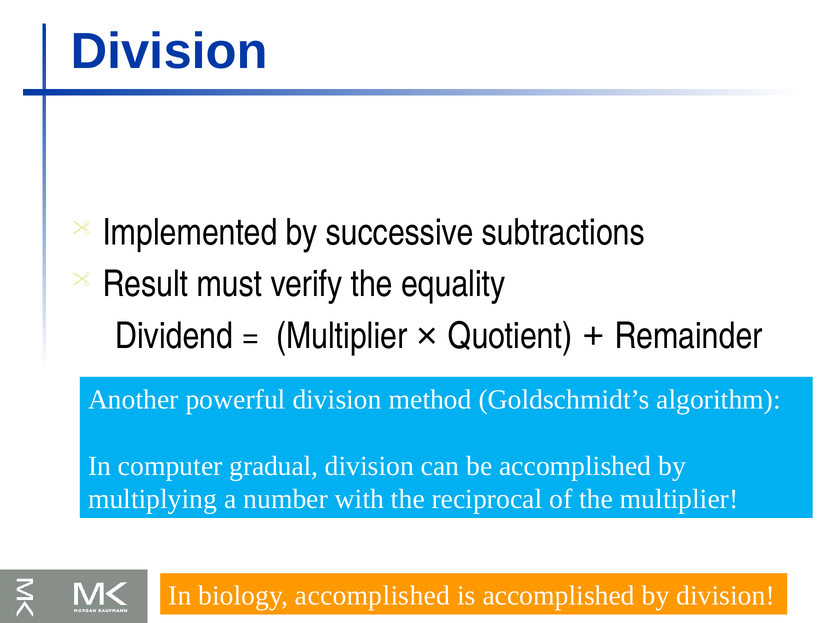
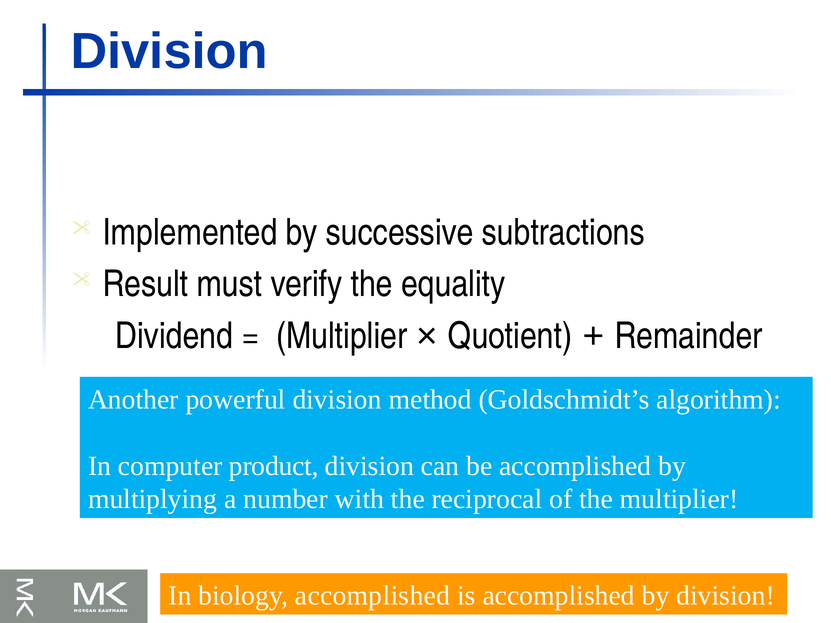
gradual: gradual -> product (274, 466)
